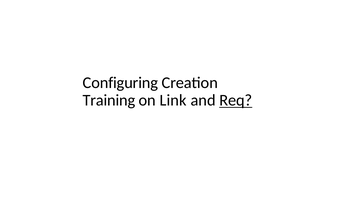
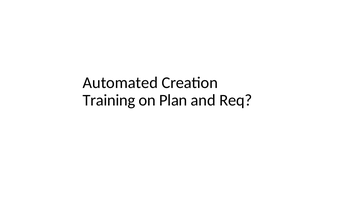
Configuring: Configuring -> Automated (120, 83)
Link: Link -> Plan (173, 100)
Req underline: present -> none (236, 100)
